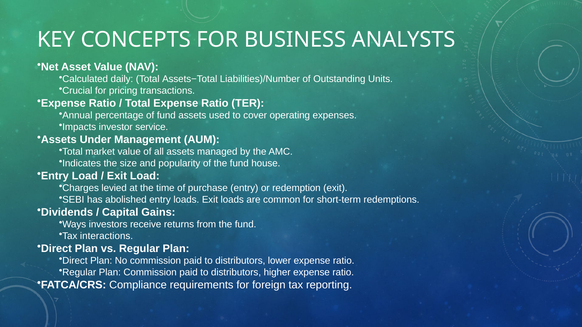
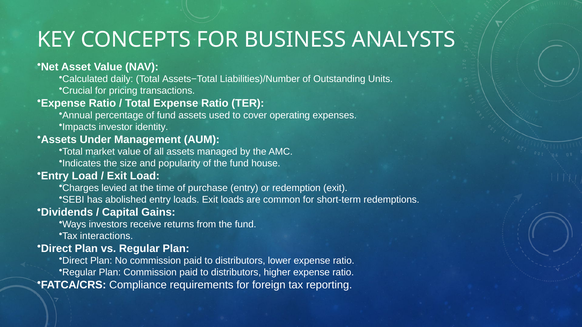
service: service -> identity (152, 127)
